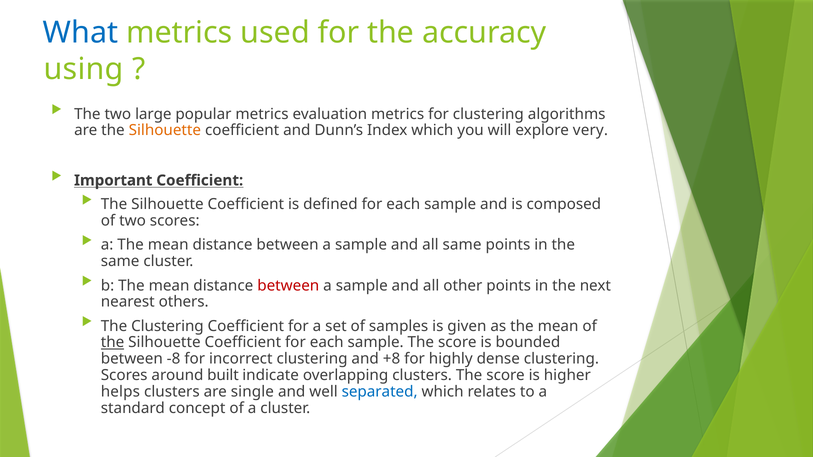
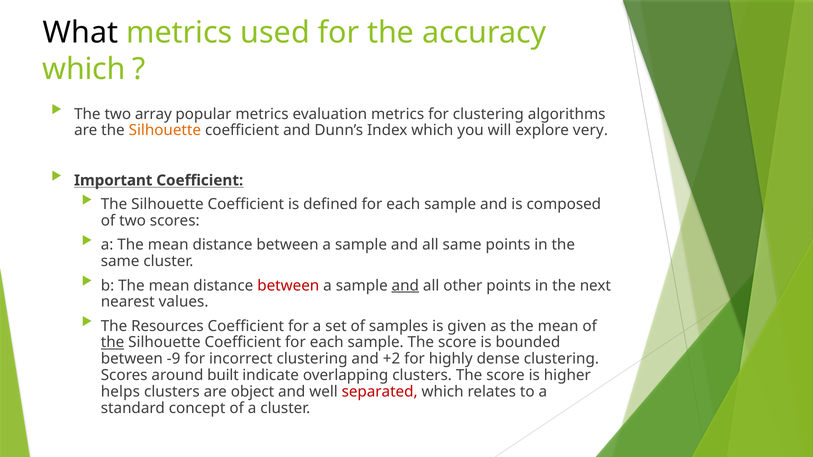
What colour: blue -> black (81, 33)
using: using -> which (84, 69)
large: large -> array (153, 114)
and underline: none -> present (405, 286)
others: others -> values (184, 302)
The Clustering: Clustering -> Resources (167, 326)
-8: -8 -> -9 (174, 359)
+8: +8 -> +2 (392, 359)
single: single -> object (252, 392)
separated colour: blue -> red (380, 392)
